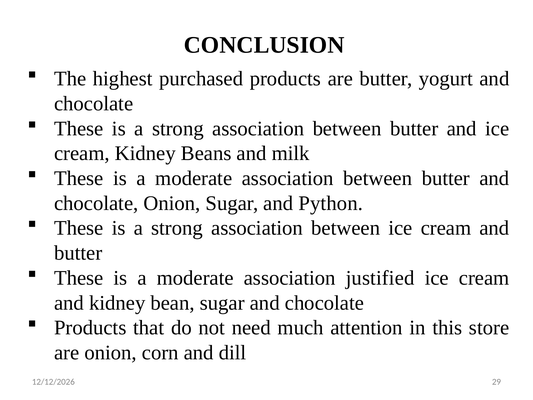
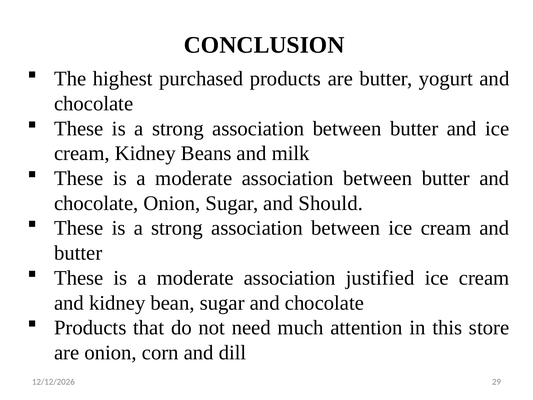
Python: Python -> Should (331, 203)
